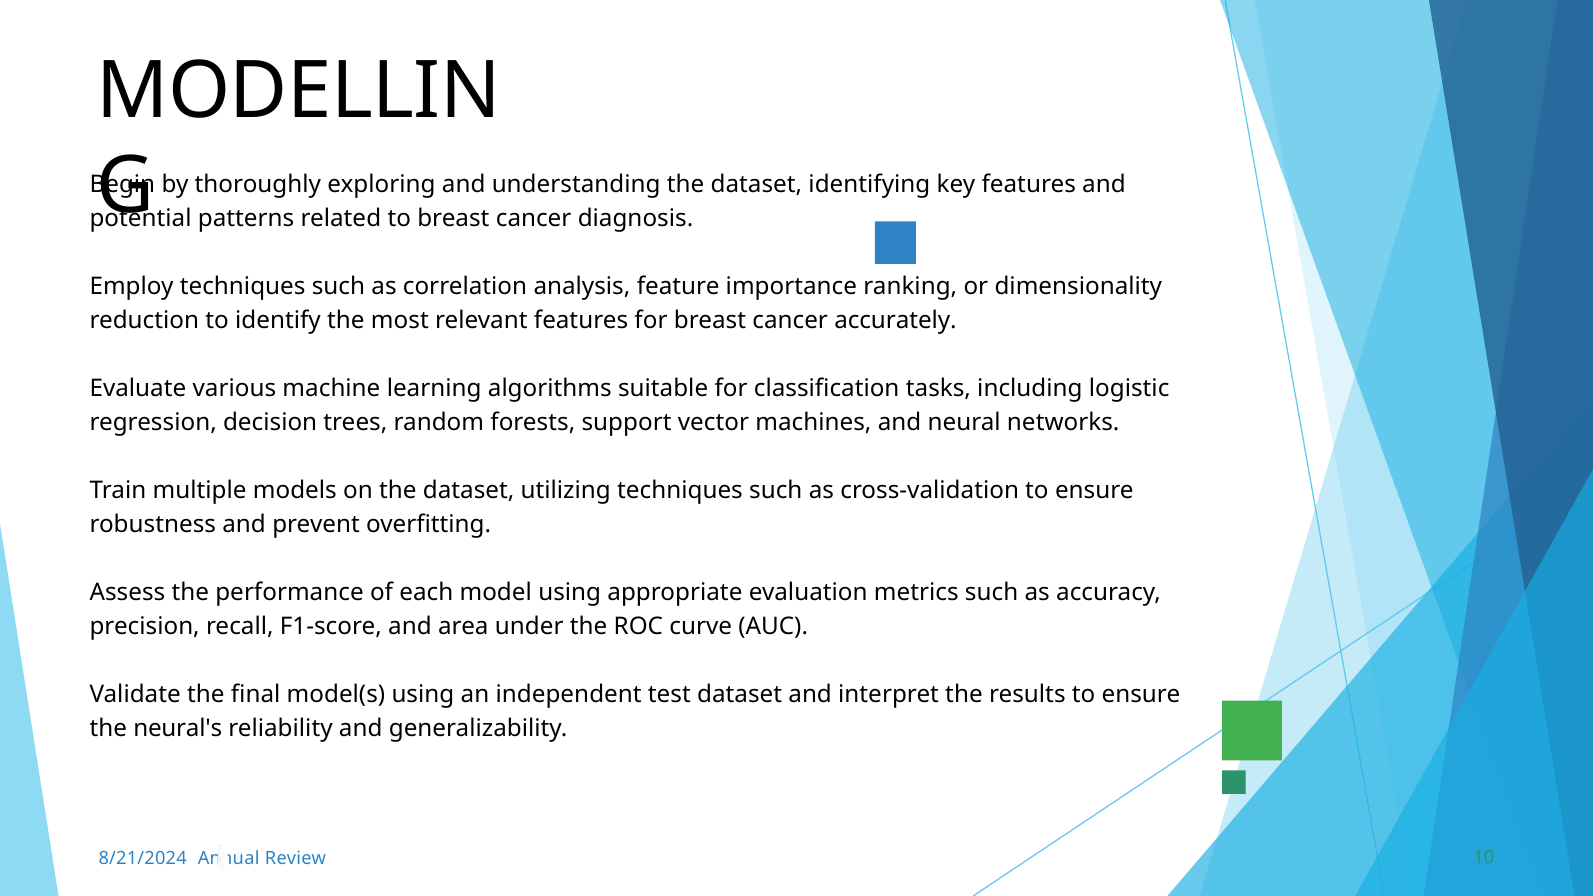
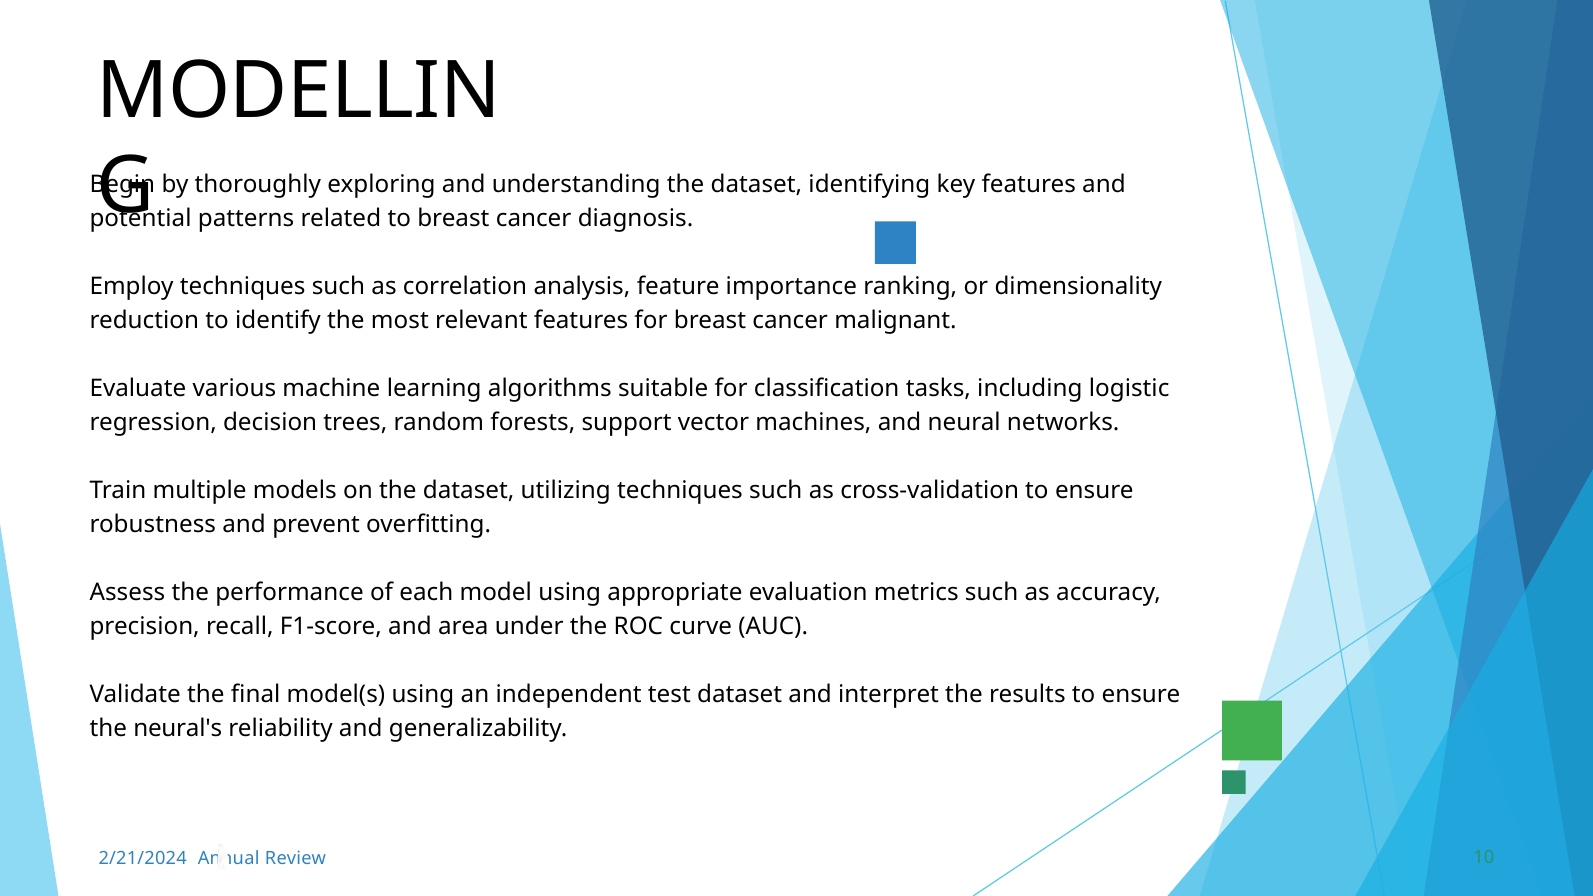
accurately: accurately -> malignant (895, 320)
8/21/2024: 8/21/2024 -> 2/21/2024 (143, 858)
